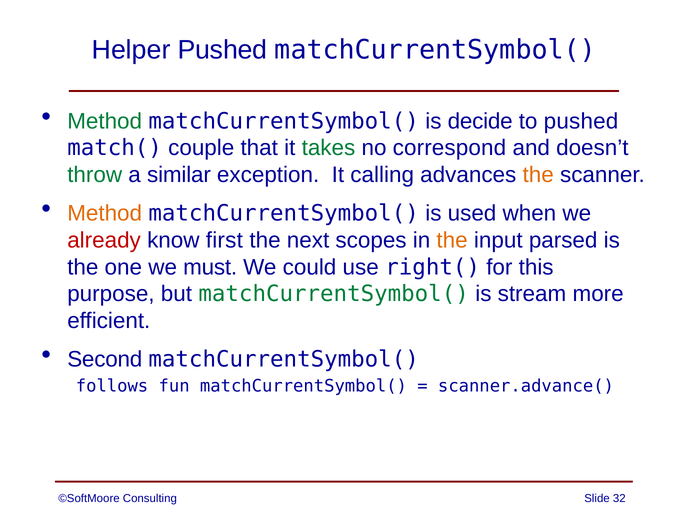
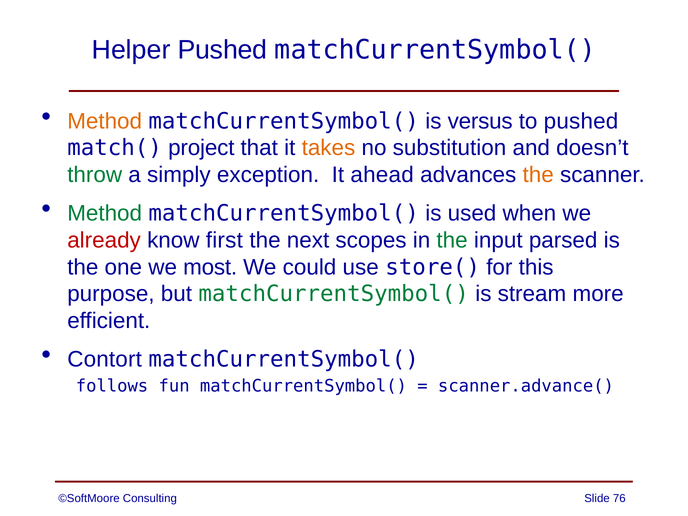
Method colour: green -> orange (105, 121)
decide: decide -> versus (480, 121)
couple: couple -> project (201, 148)
takes colour: green -> orange (328, 148)
correspond: correspond -> substitution (449, 148)
similar: similar -> simply (179, 175)
calling: calling -> ahead (382, 175)
Method colour: orange -> green (105, 213)
the colour: orange -> green (452, 240)
must: must -> most (210, 267)
right(: right( -> store( (433, 267)
Second: Second -> Contort (105, 359)
32: 32 -> 76 (619, 498)
